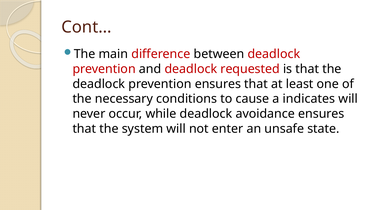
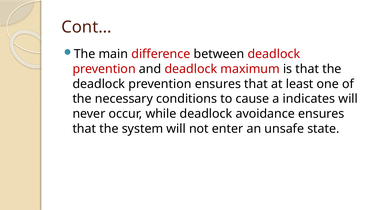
requested: requested -> maximum (250, 69)
